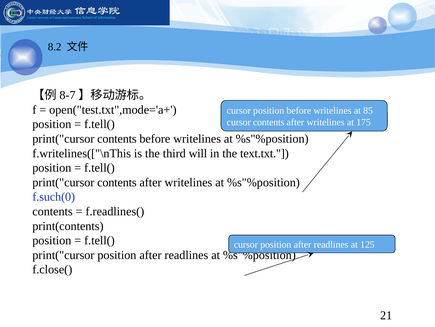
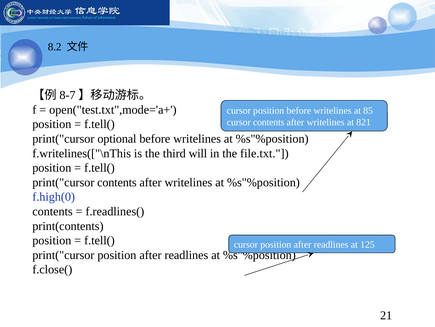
175: 175 -> 821 (364, 122)
contents: contents -> optional (117, 138)
text.txt: text.txt -> file.txt (264, 153)
f.such(0: f.such(0 -> f.high(0 (54, 197)
